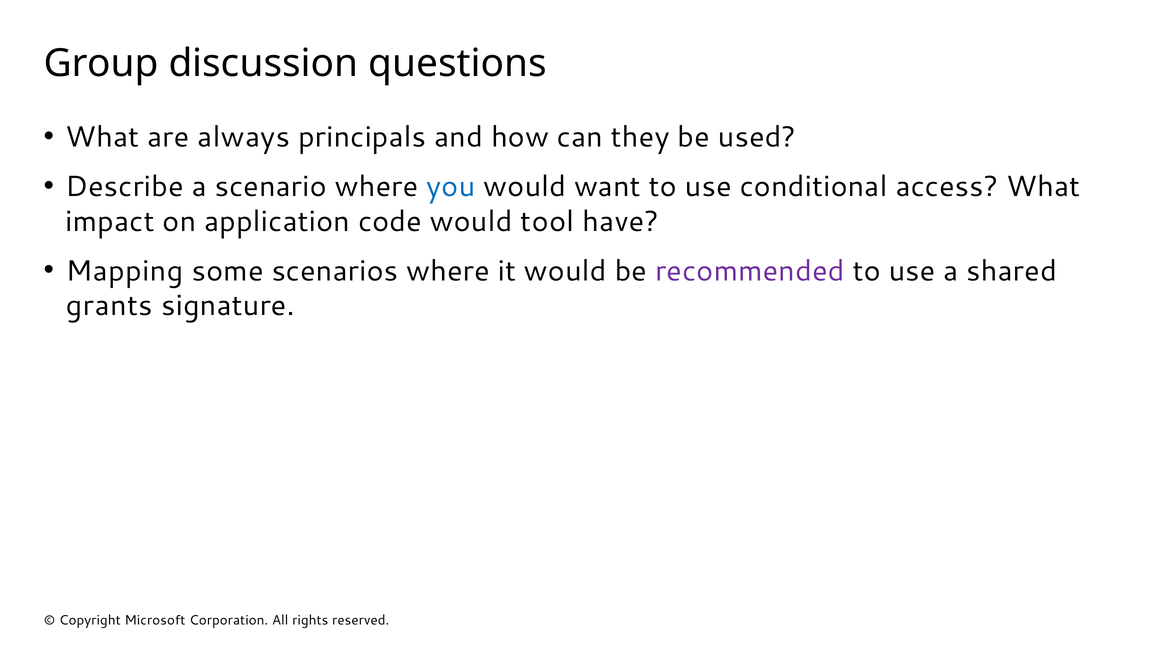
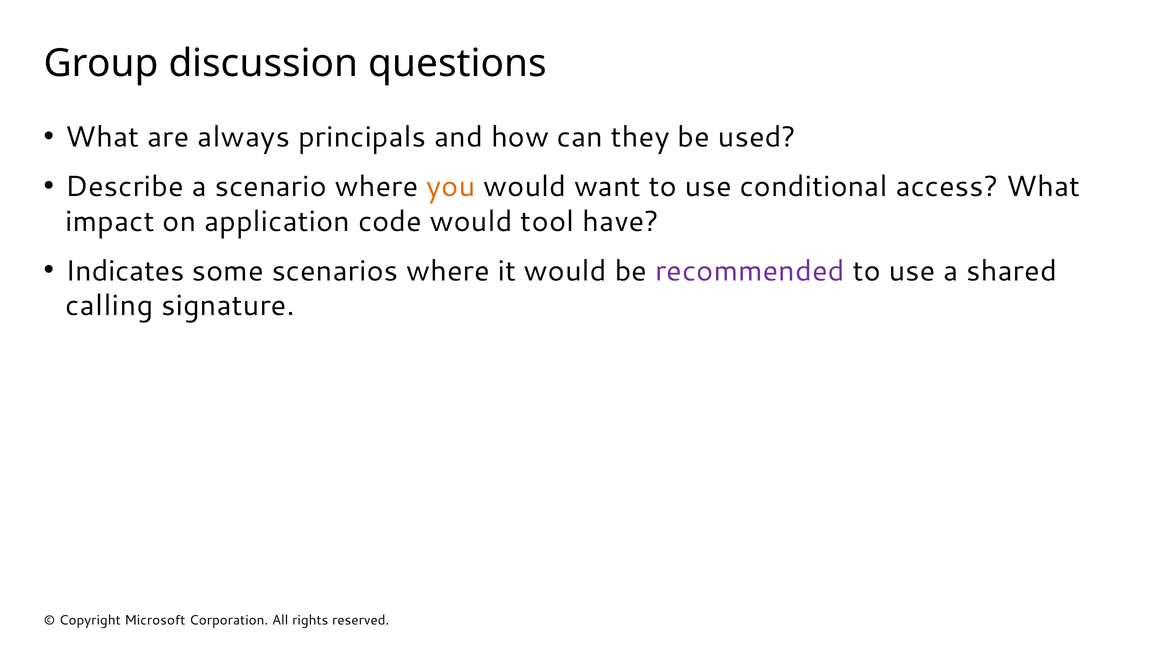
you colour: blue -> orange (451, 187)
Mapping: Mapping -> Indicates (125, 271)
grants: grants -> calling (109, 306)
